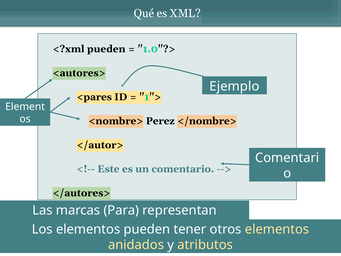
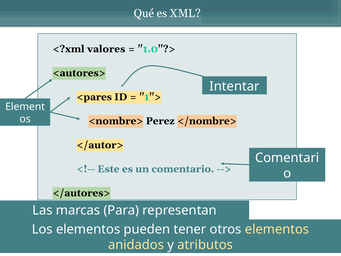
<?xml pueden: pueden -> valores (106, 49)
Ejemplo: Ejemplo -> Intentar (234, 86)
